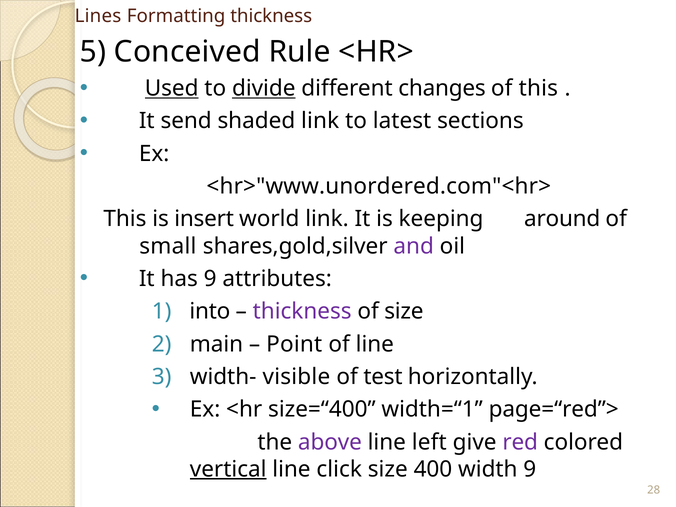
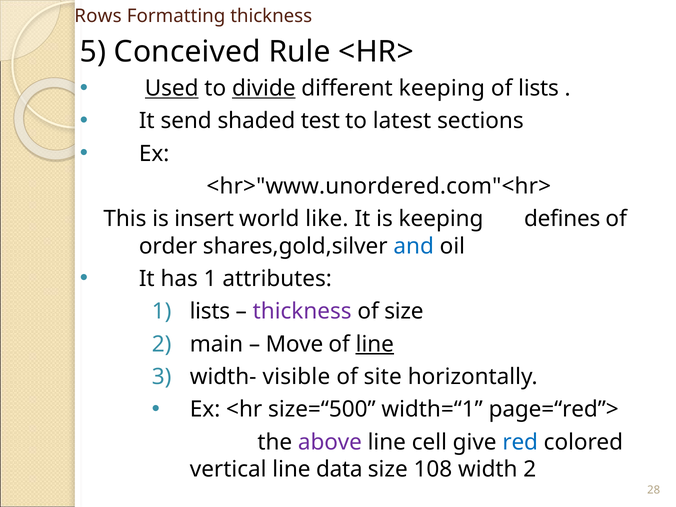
Lines: Lines -> Rows (98, 16)
different changes: changes -> keeping (442, 88)
of this: this -> lists (539, 88)
shaded link: link -> test (320, 121)
world link: link -> like (327, 219)
around: around -> defines (562, 219)
small: small -> order (168, 246)
and colour: purple -> blue (414, 246)
has 9: 9 -> 1 (210, 279)
1 into: into -> lists (210, 311)
Point: Point -> Move (294, 344)
line underline: none -> present (375, 344)
test: test -> site (383, 377)
size=“400: size=“400 -> size=“500 (322, 409)
left: left -> cell (429, 442)
red colour: purple -> blue (520, 442)
vertical underline: present -> none (228, 469)
click: click -> data (339, 469)
400: 400 -> 108 (433, 469)
width 9: 9 -> 2 (530, 469)
